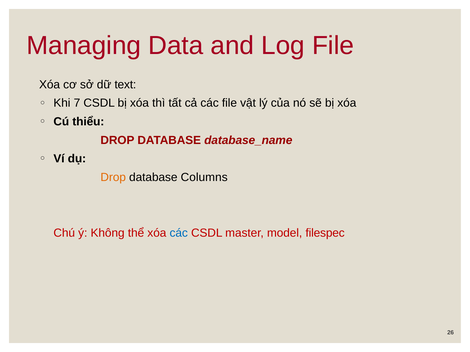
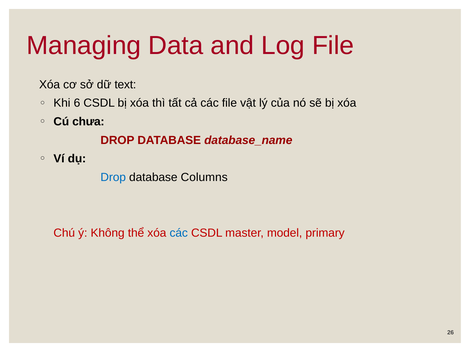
7: 7 -> 6 (77, 103)
thiểu: thiểu -> chưa (88, 122)
Drop colour: orange -> blue (113, 178)
filespec: filespec -> primary (325, 233)
